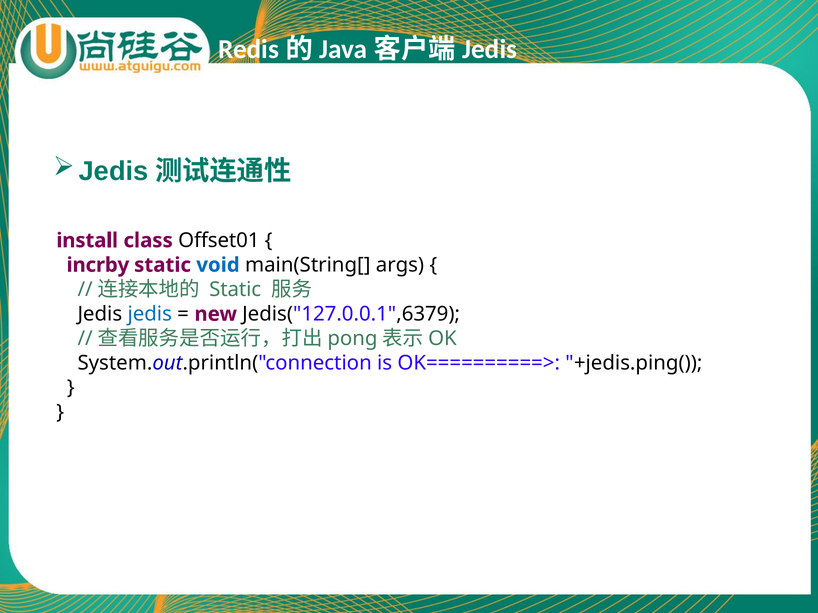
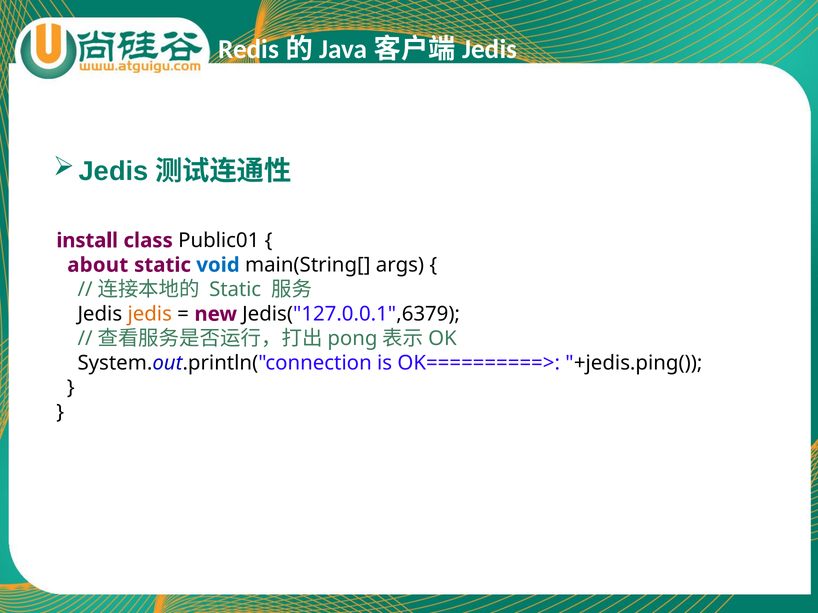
Offset01: Offset01 -> Public01 (219, 241)
incrby: incrby -> about (98, 265)
jedis colour: blue -> orange (150, 314)
